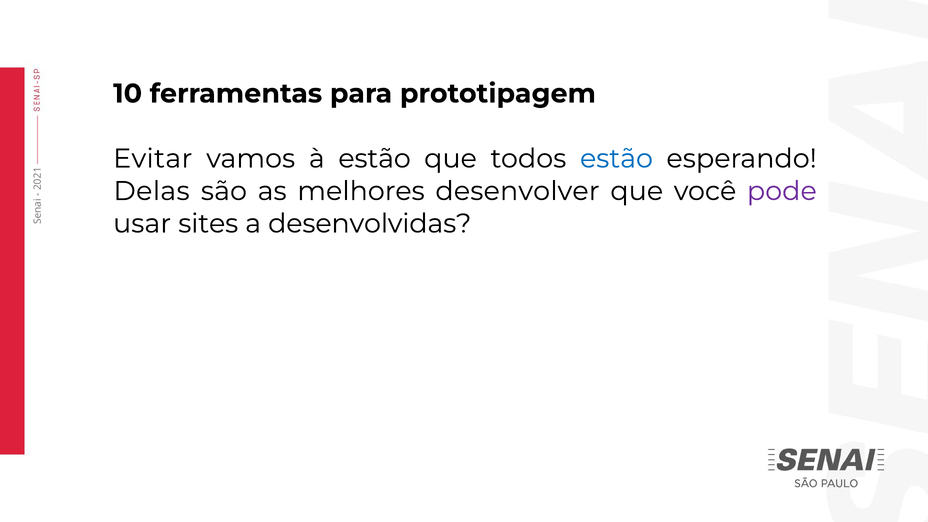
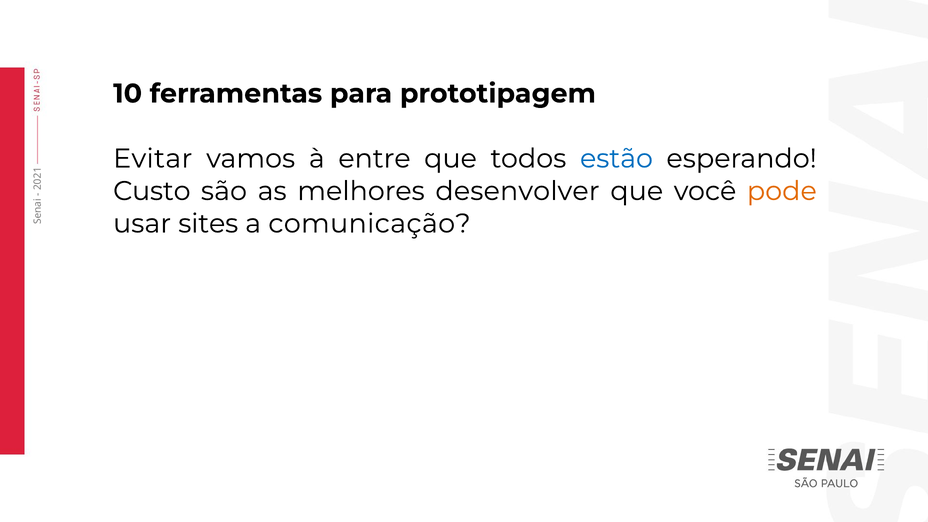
à estão: estão -> entre (374, 159)
Delas: Delas -> Custo (152, 191)
pode colour: purple -> orange (782, 191)
desenvolvidas: desenvolvidas -> comunicação (370, 224)
